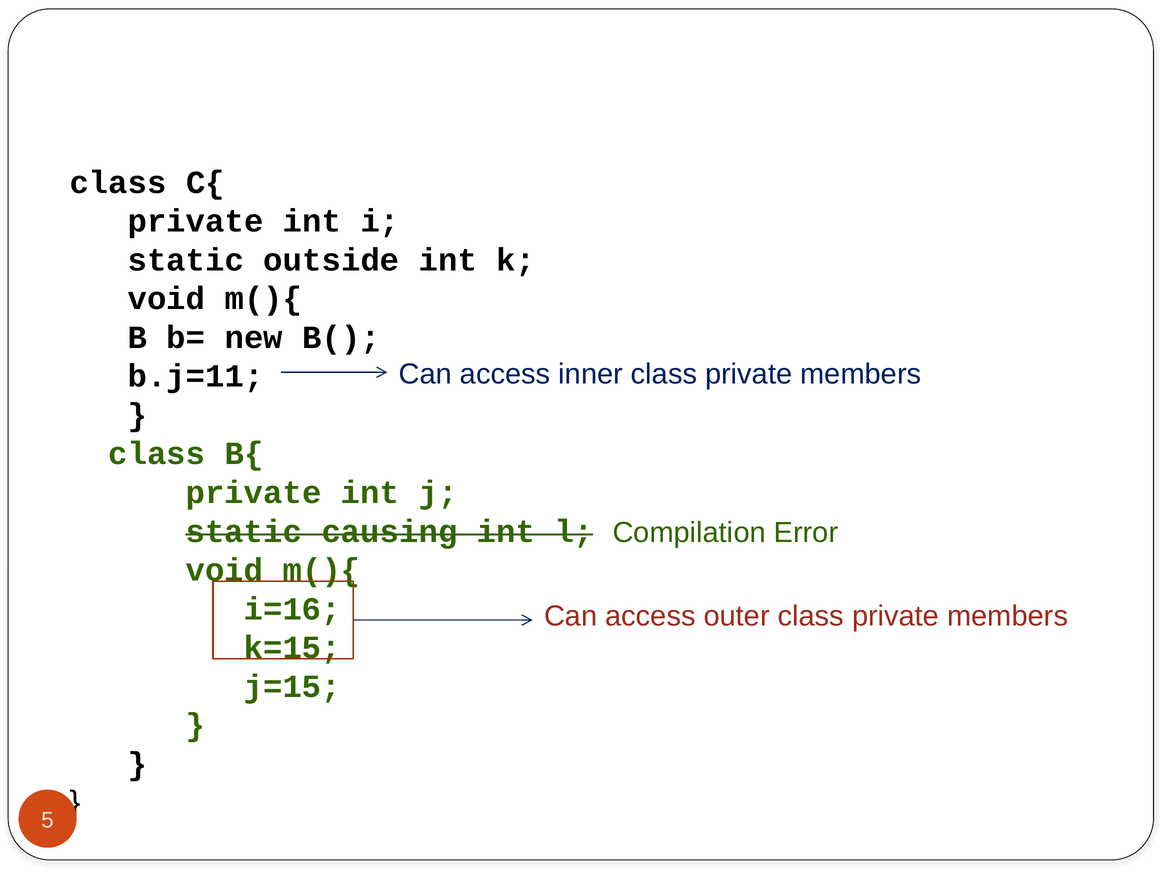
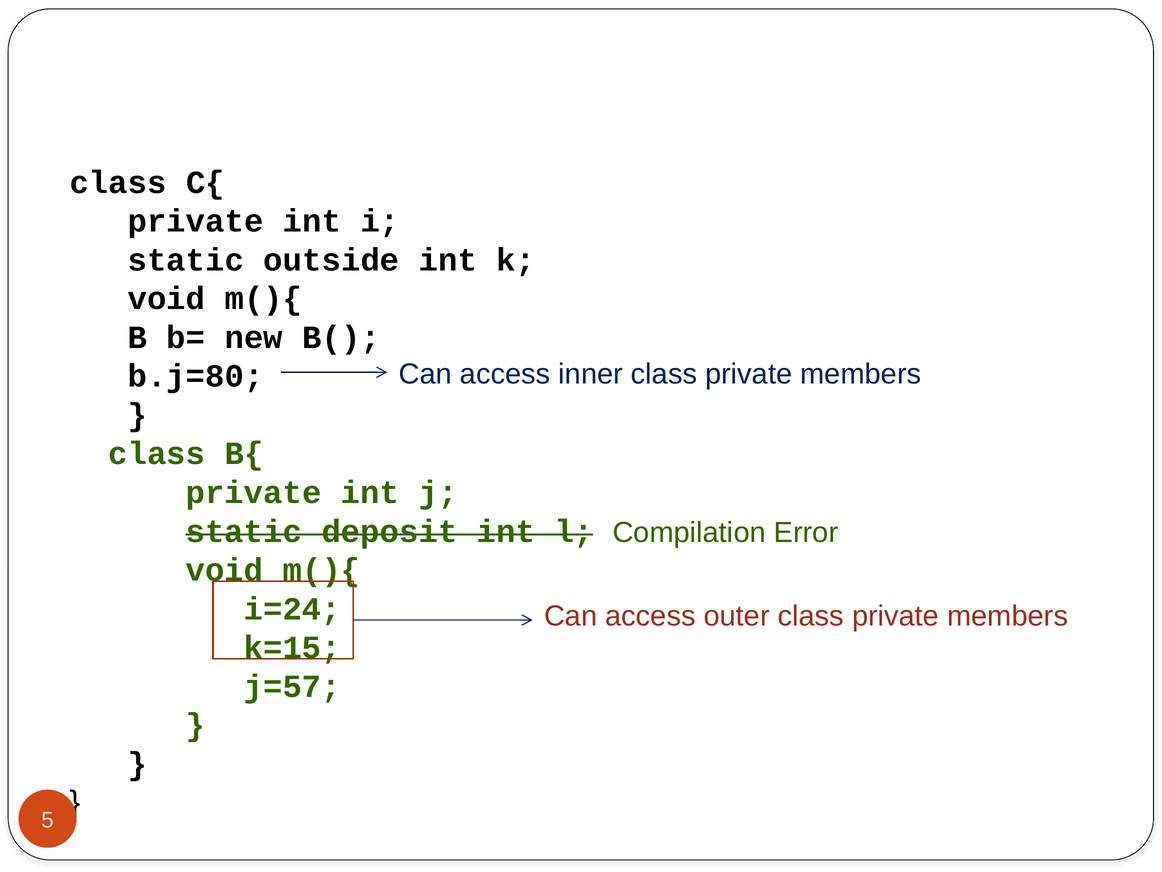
b.j=11: b.j=11 -> b.j=80 (196, 376)
causing: causing -> deposit (389, 531)
i=16: i=16 -> i=24 (292, 609)
j=15: j=15 -> j=57 (292, 686)
